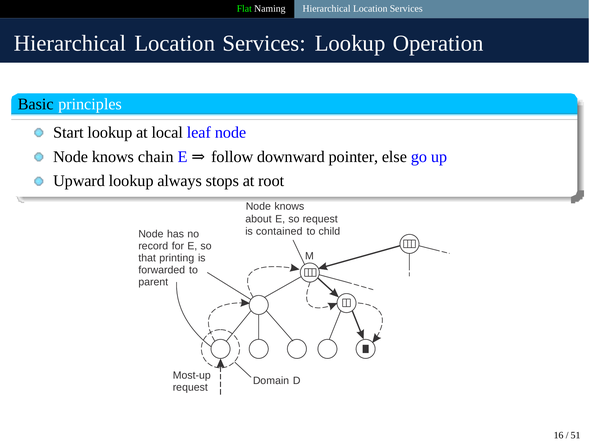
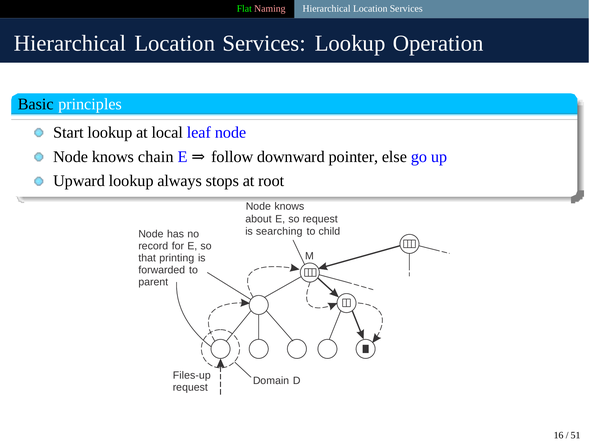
Naming colour: white -> pink (270, 9)
contained: contained -> searching (279, 231)
Most-up: Most-up -> Files-up (192, 375)
